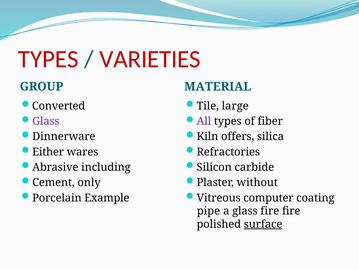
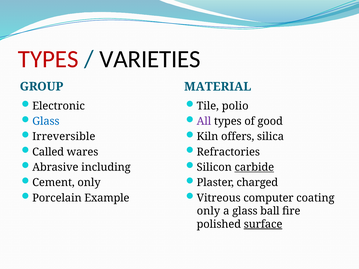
VARIETIES colour: red -> black (150, 59)
Converted: Converted -> Electronic (59, 106)
large: large -> polio (235, 106)
Glass colour: purple -> blue (46, 121)
fiber: fiber -> good (270, 121)
Dinnerware: Dinnerware -> Irreversible (64, 137)
Either: Either -> Called (48, 152)
carbide underline: none -> present (254, 167)
without: without -> charged (257, 183)
pipe: pipe -> only (208, 211)
glass fire: fire -> ball (270, 211)
